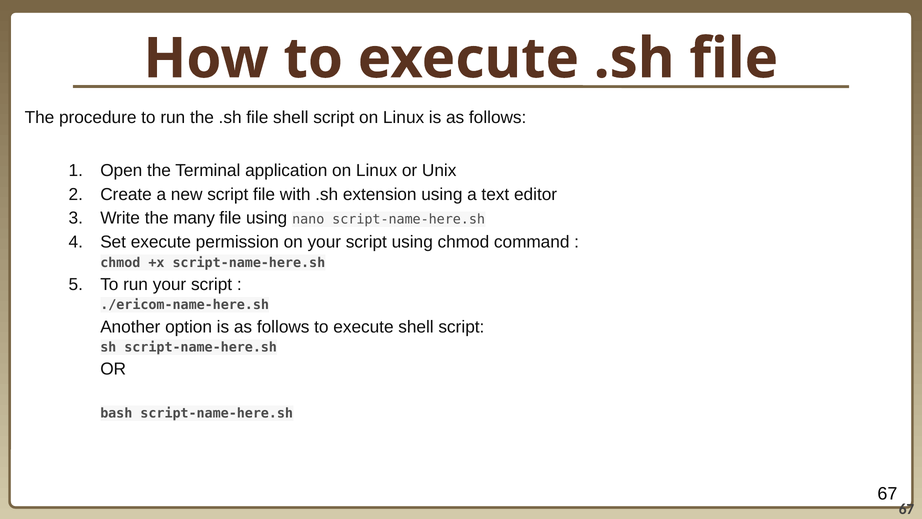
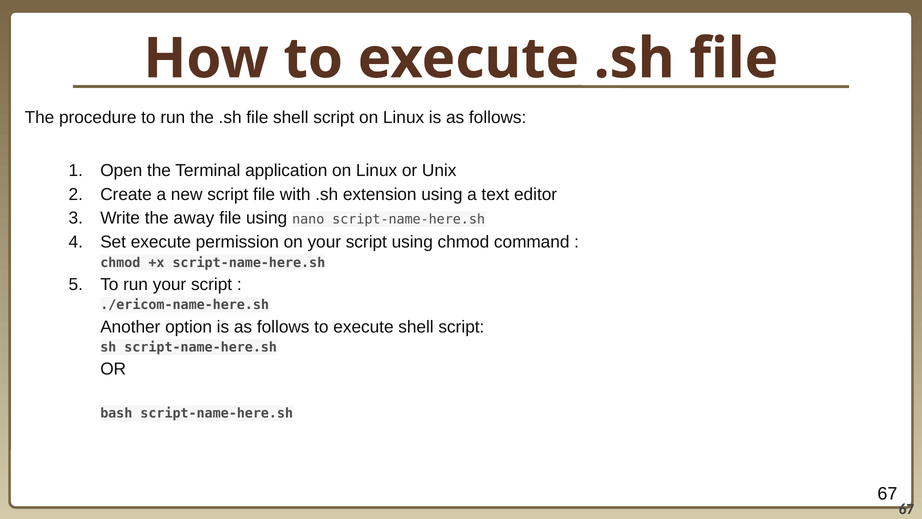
many: many -> away (194, 218)
